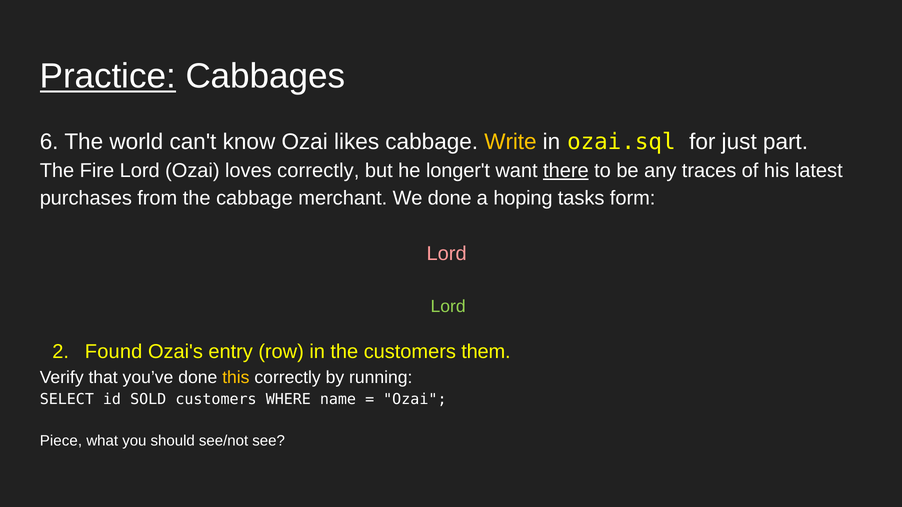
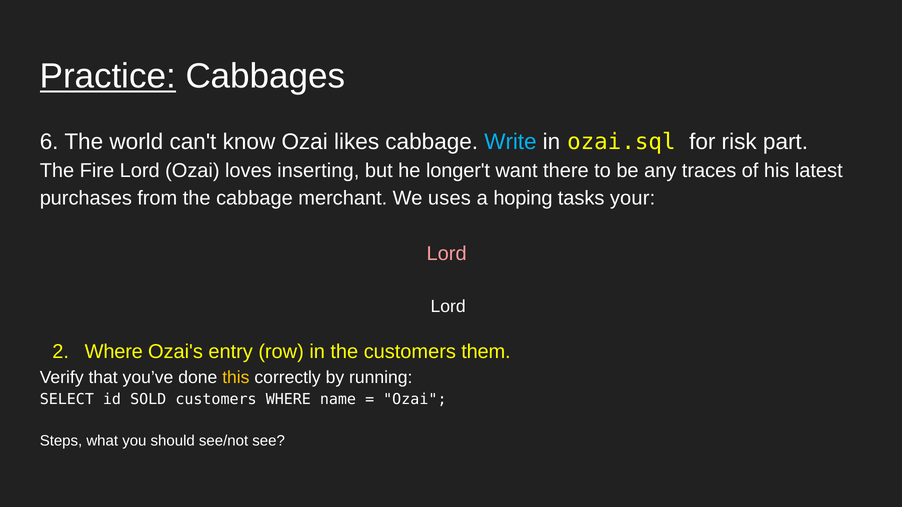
Write colour: yellow -> light blue (510, 142)
just: just -> risk (739, 142)
loves correctly: correctly -> inserting (318, 171)
there underline: present -> none (566, 171)
We done: done -> uses (449, 198)
form: form -> your (633, 198)
Lord colour: light green -> white (448, 307)
Found: Found -> Where (114, 352)
Piece: Piece -> Steps (61, 441)
